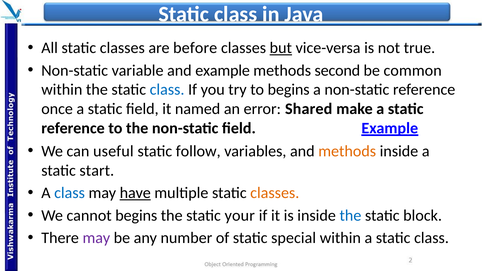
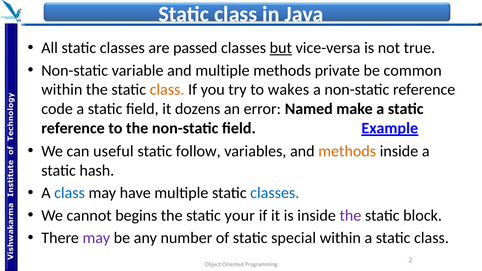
before: before -> passed (195, 48)
and example: example -> multiple (222, 70)
second: second -> private (337, 70)
class colour: blue -> orange (167, 90)
to begins: begins -> wakes (288, 90)
once: once -> code (57, 109)
named: named -> dozens (198, 109)
Shared: Shared -> Named (309, 109)
start: start -> hash (97, 170)
have underline: present -> none (135, 193)
classes colour: orange -> blue (275, 193)
the colour: blue -> purple (350, 216)
